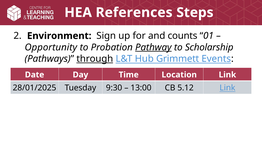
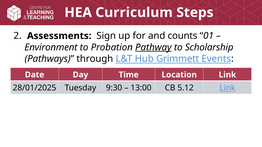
References: References -> Curriculum (134, 13)
Environment: Environment -> Assessments (59, 36)
Opportunity: Opportunity -> Environment (51, 47)
through underline: present -> none (95, 59)
